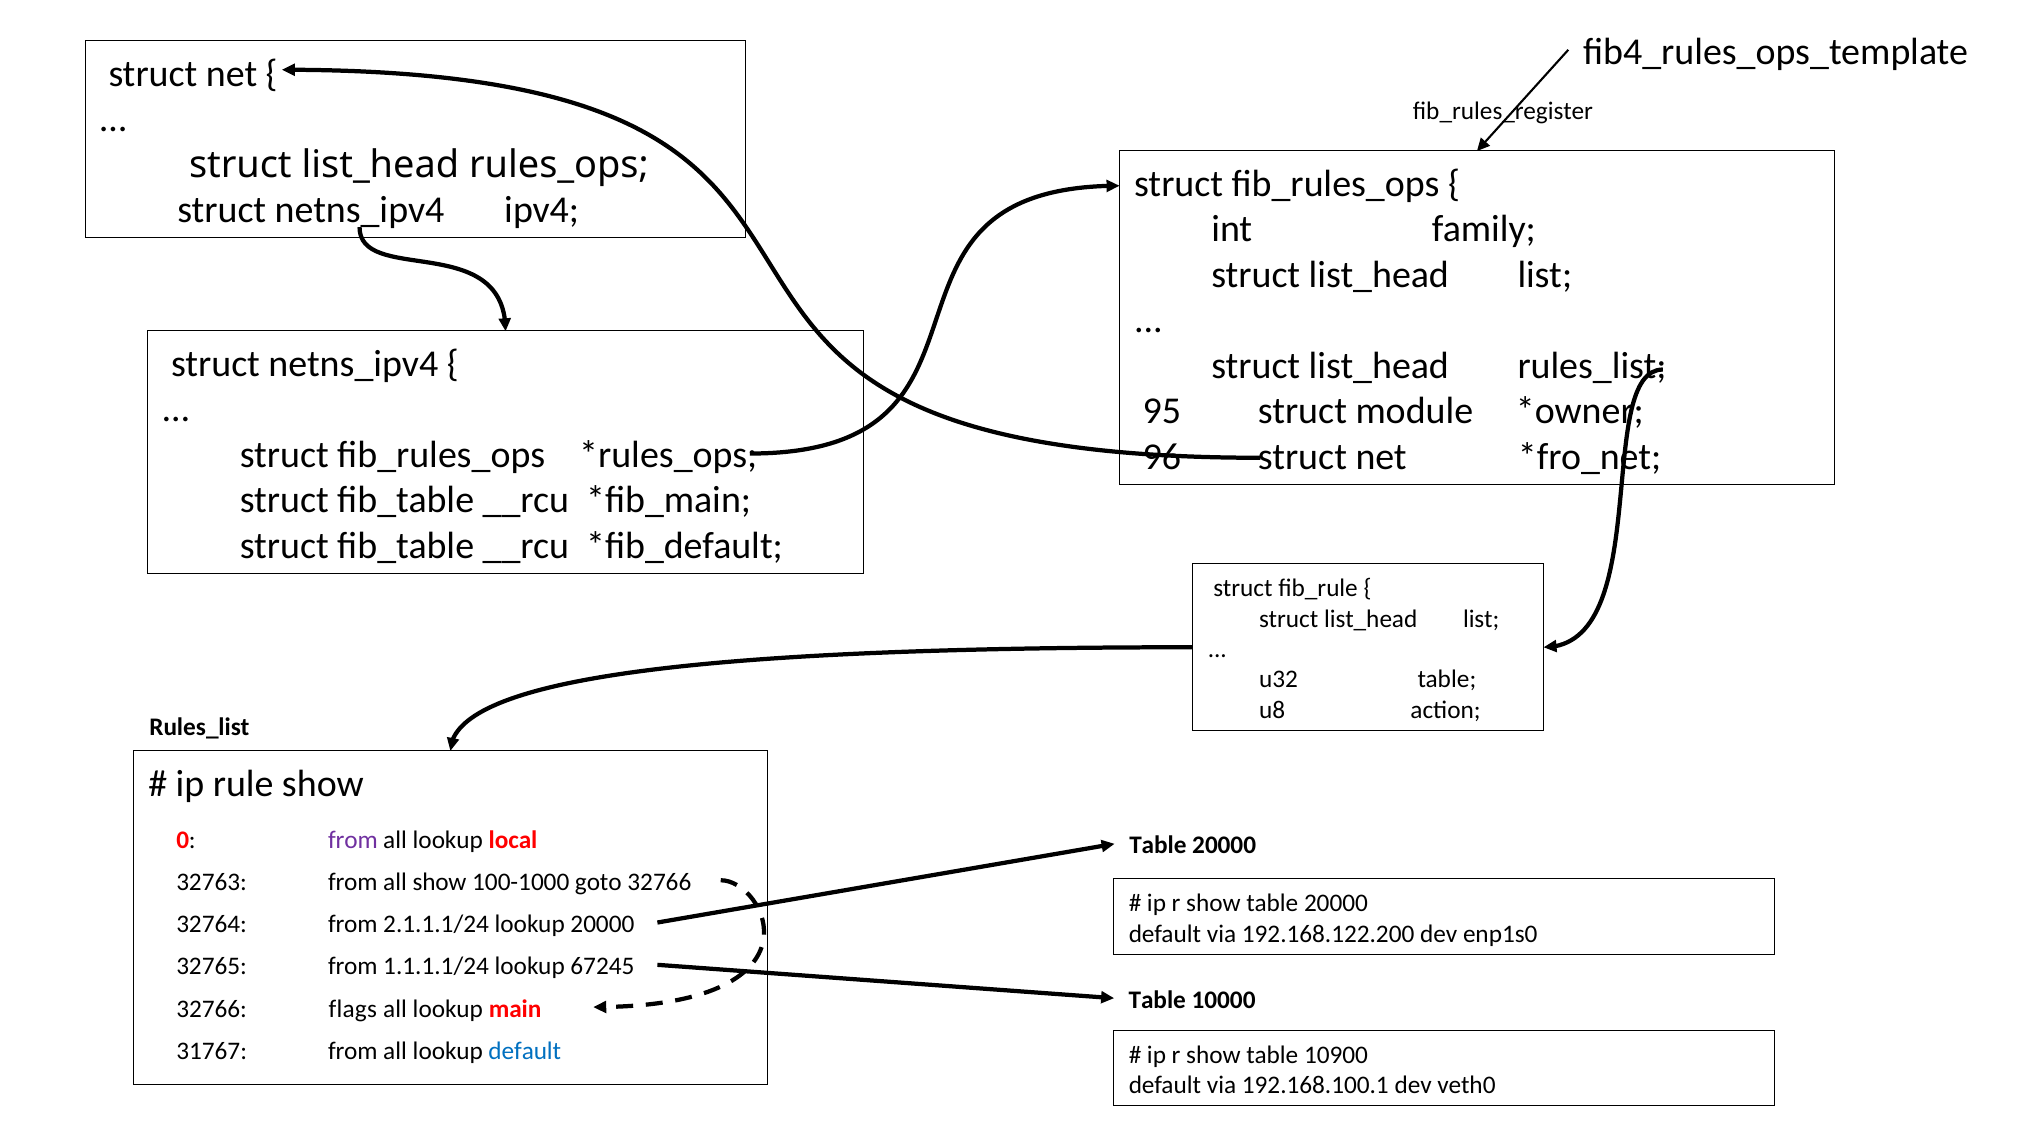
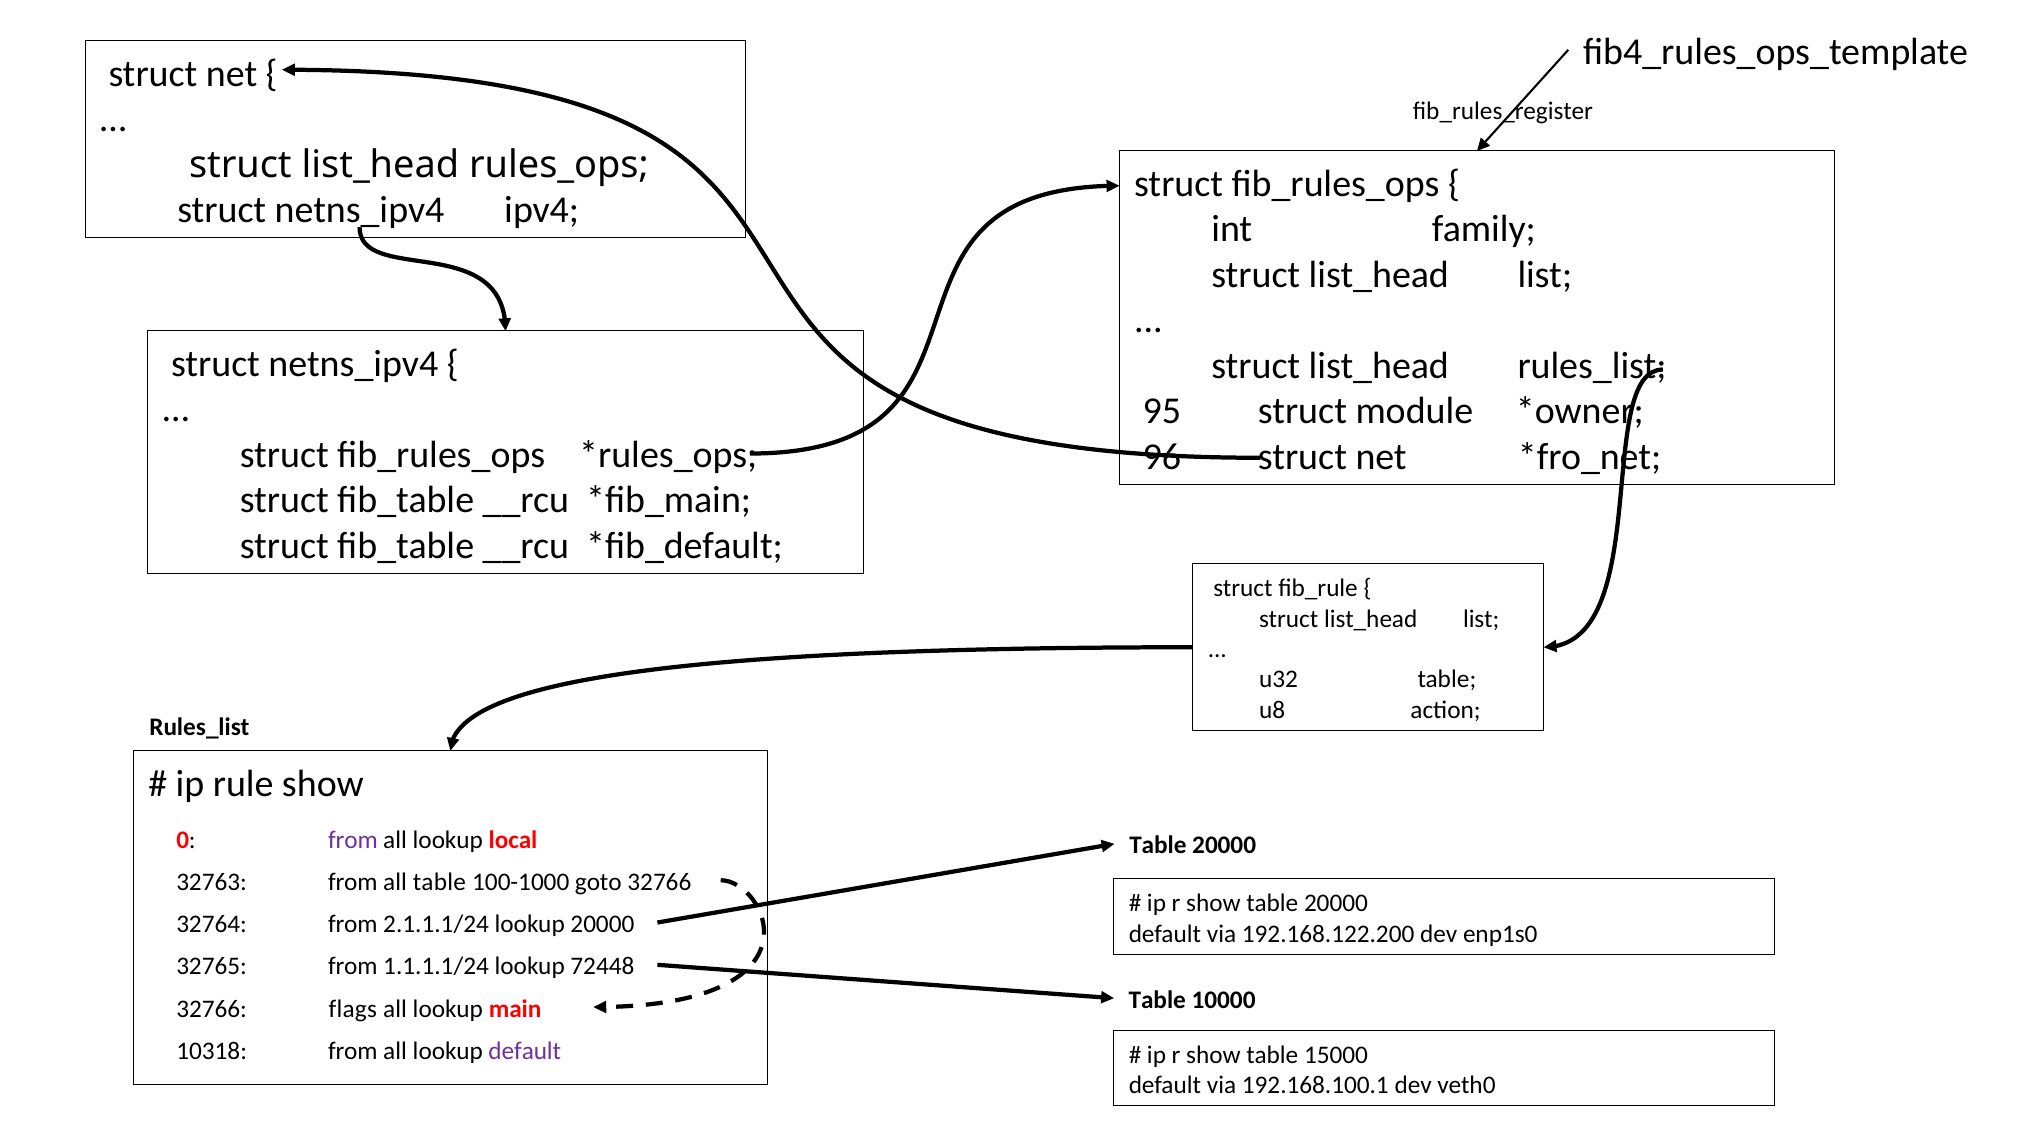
all show: show -> table (439, 882)
67245: 67245 -> 72448 (602, 967)
31767: 31767 -> 10318 (212, 1052)
default colour: blue -> purple (525, 1052)
10900: 10900 -> 15000 (1336, 1055)
